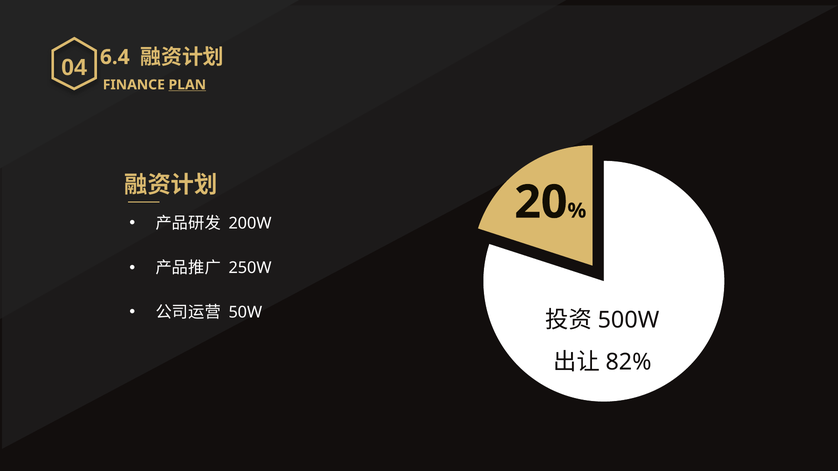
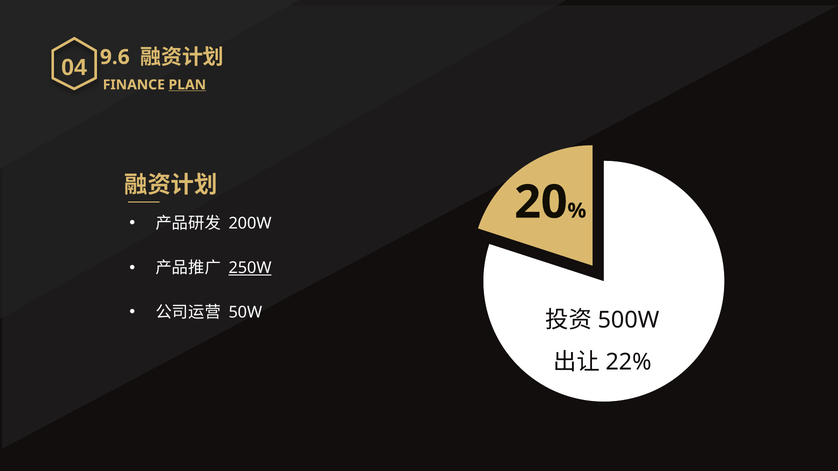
6.4: 6.4 -> 9.6 (115, 57)
250W underline: none -> present (250, 268)
82%: 82% -> 22% (629, 362)
